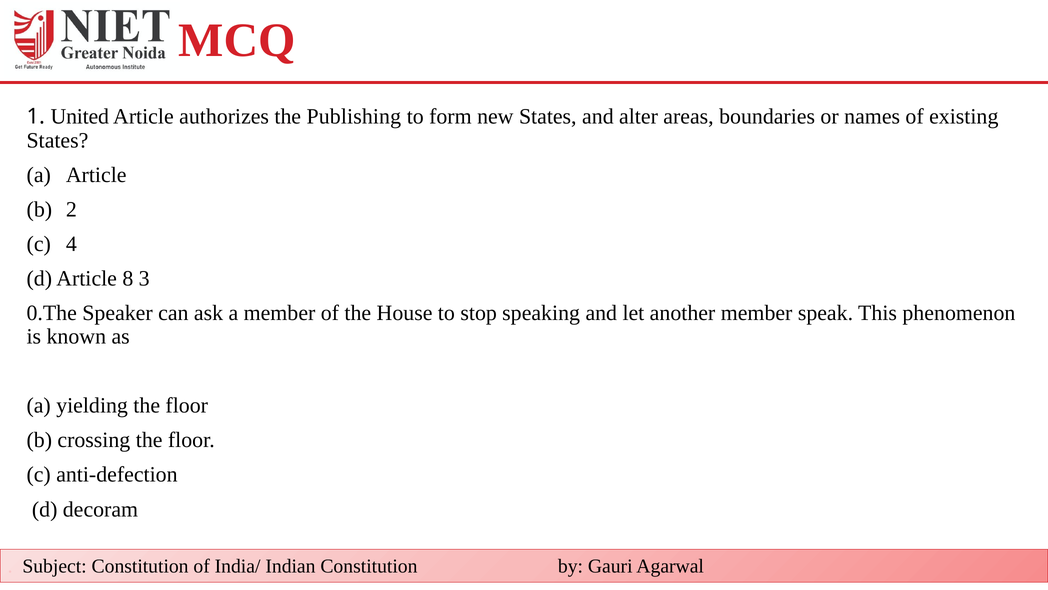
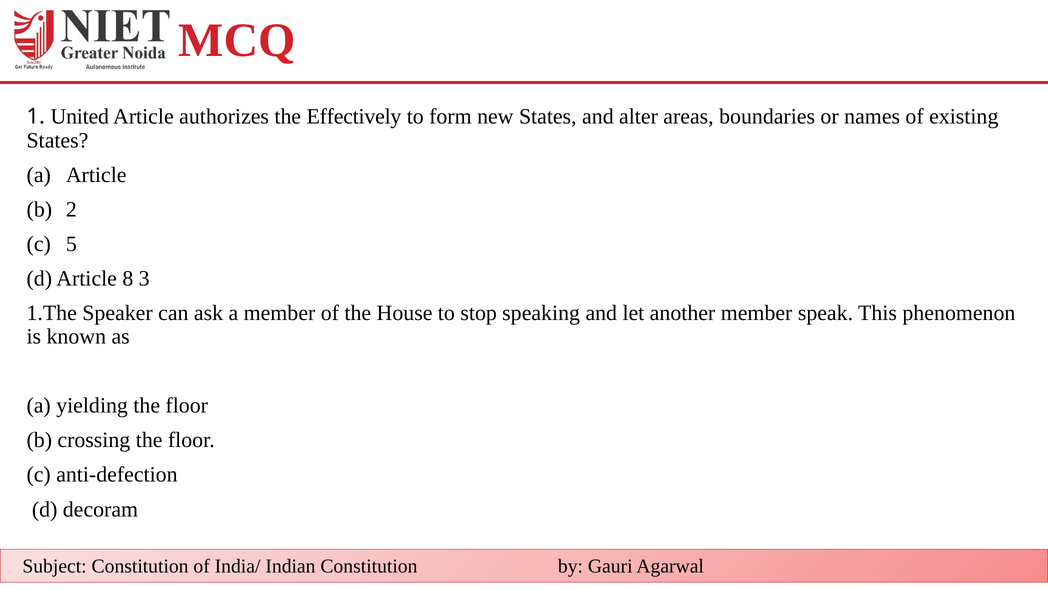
Publishing: Publishing -> Effectively (354, 117)
4: 4 -> 5 (71, 244)
0.The: 0.The -> 1.The (52, 313)
